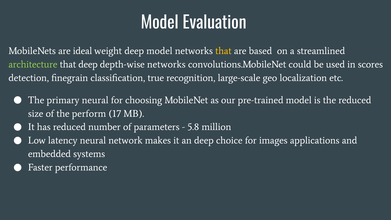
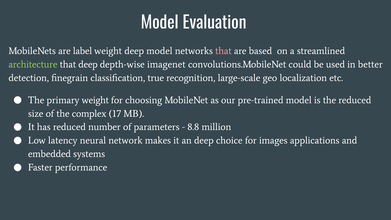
ideal: ideal -> label (83, 51)
that colour: yellow -> pink (223, 51)
depth-wise networks: networks -> imagenet (166, 64)
scores: scores -> better (370, 64)
primary neural: neural -> weight (95, 100)
perform: perform -> complex (89, 114)
5.8: 5.8 -> 8.8 (193, 127)
